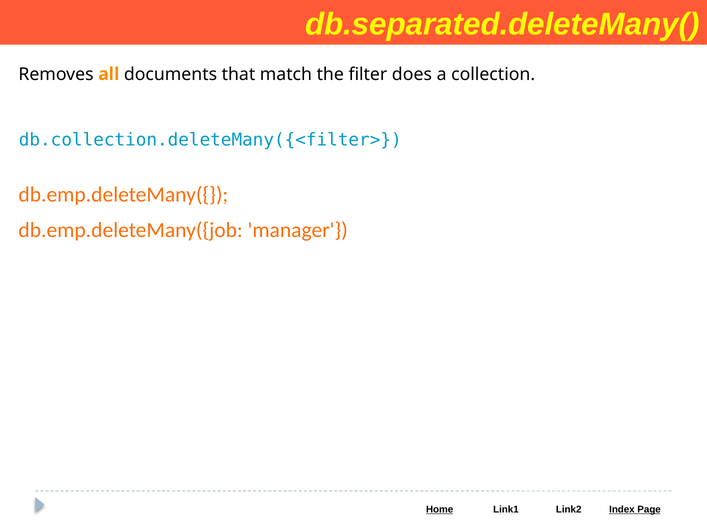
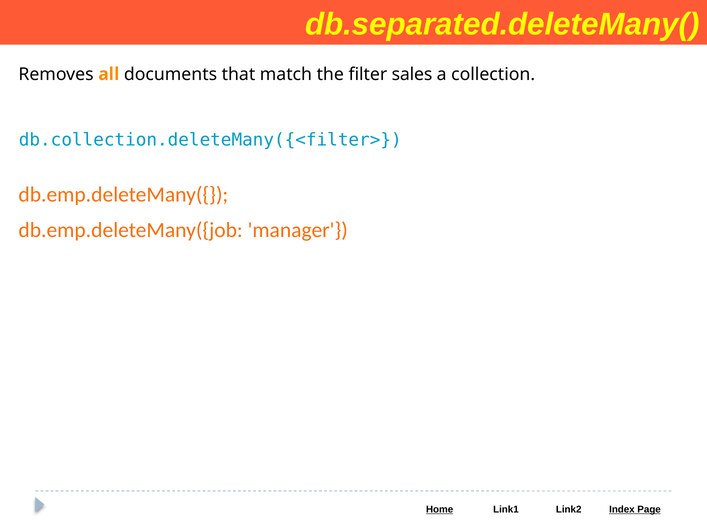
does: does -> sales (412, 74)
